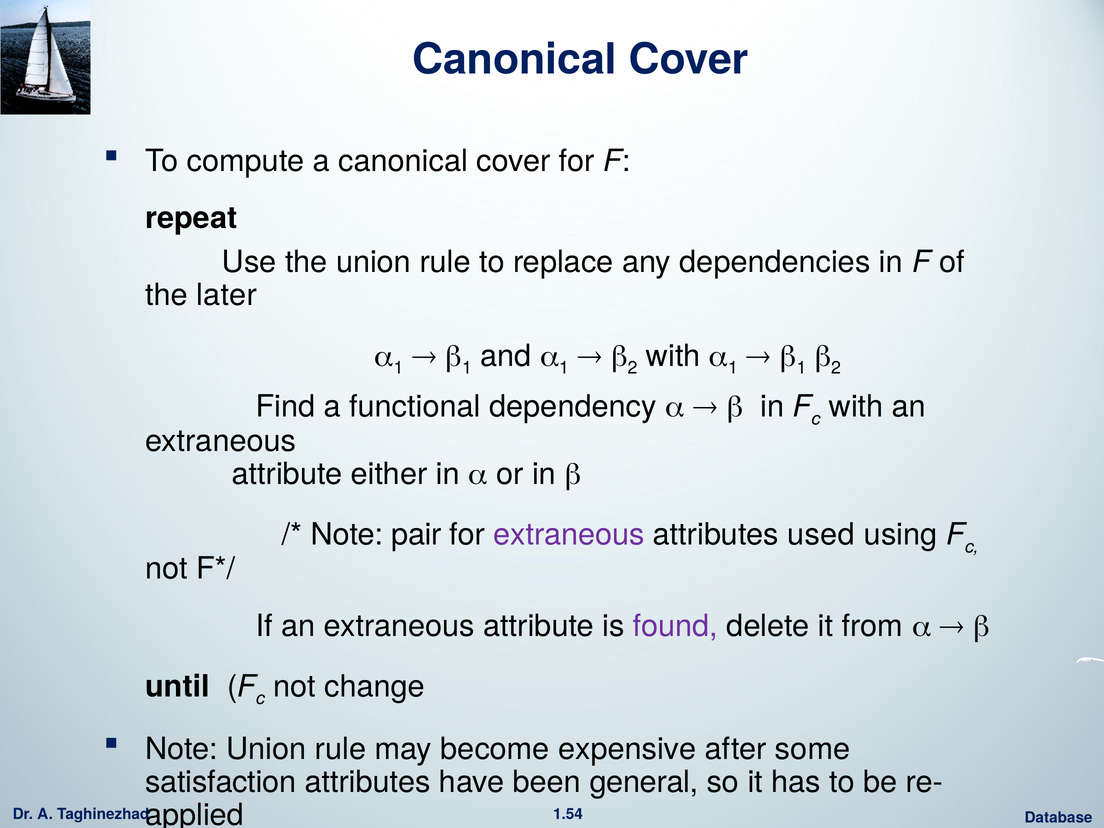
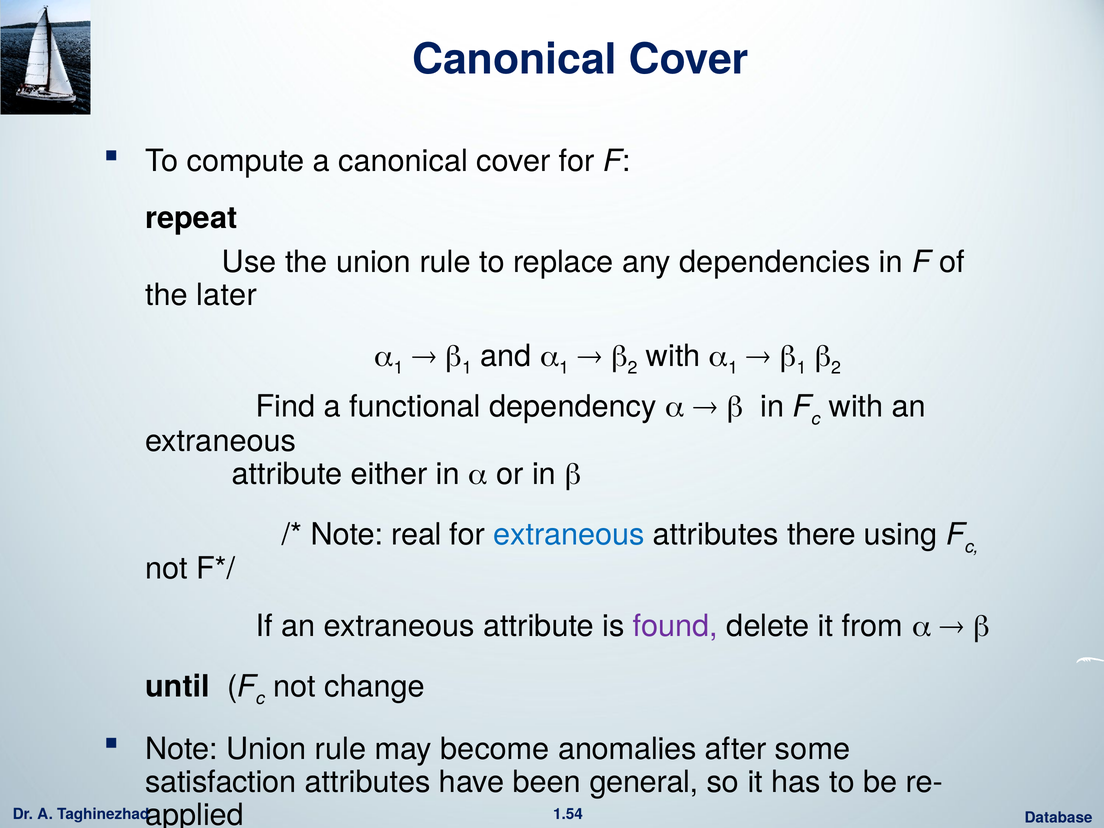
pair: pair -> real (416, 535)
extraneous colour: purple -> blue (569, 535)
used: used -> there (821, 535)
expensive: expensive -> anomalies (627, 749)
